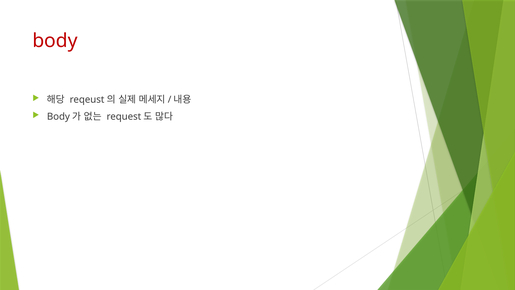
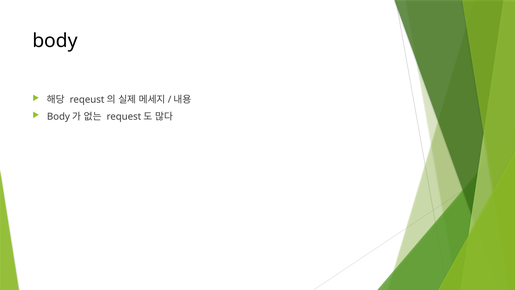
body colour: red -> black (55, 41)
